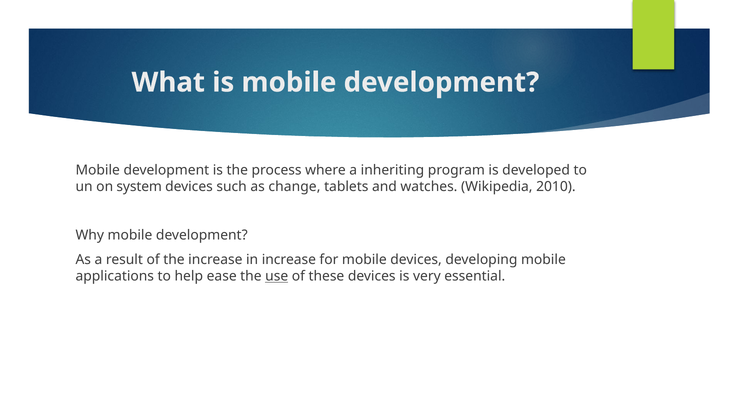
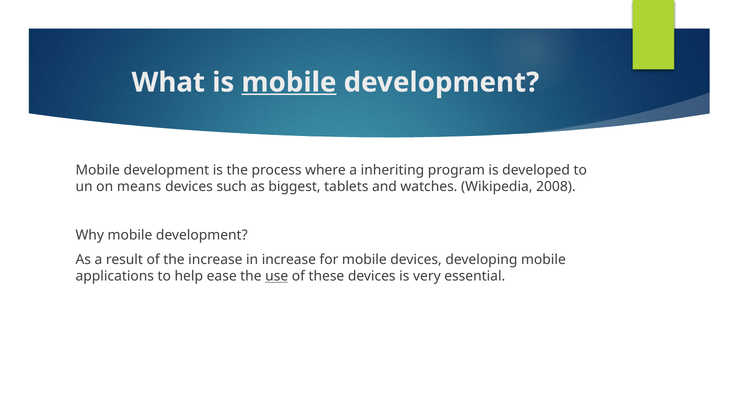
mobile underline: none -> present (289, 82)
system: system -> means (139, 186)
change: change -> biggest (294, 186)
2010: 2010 -> 2008 (556, 186)
